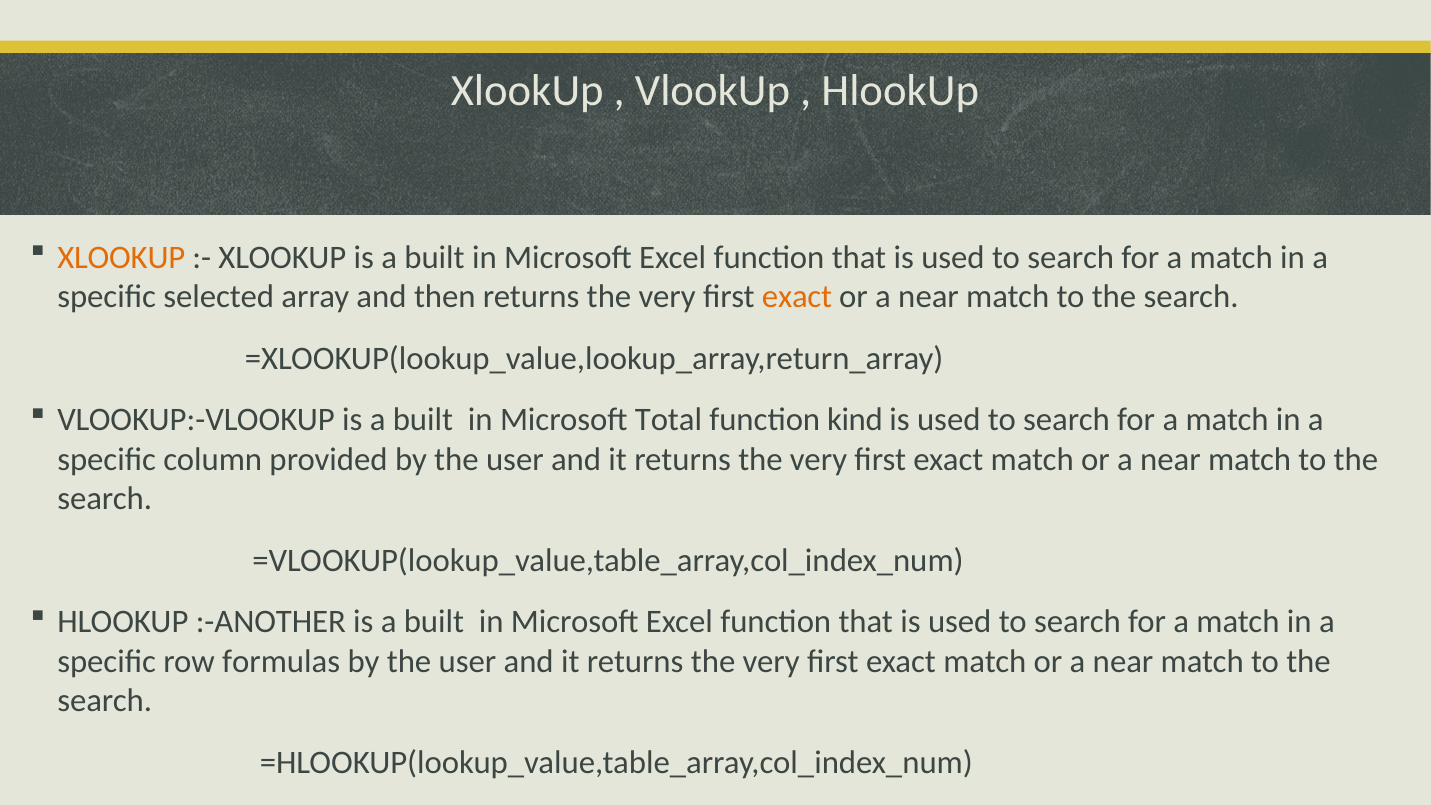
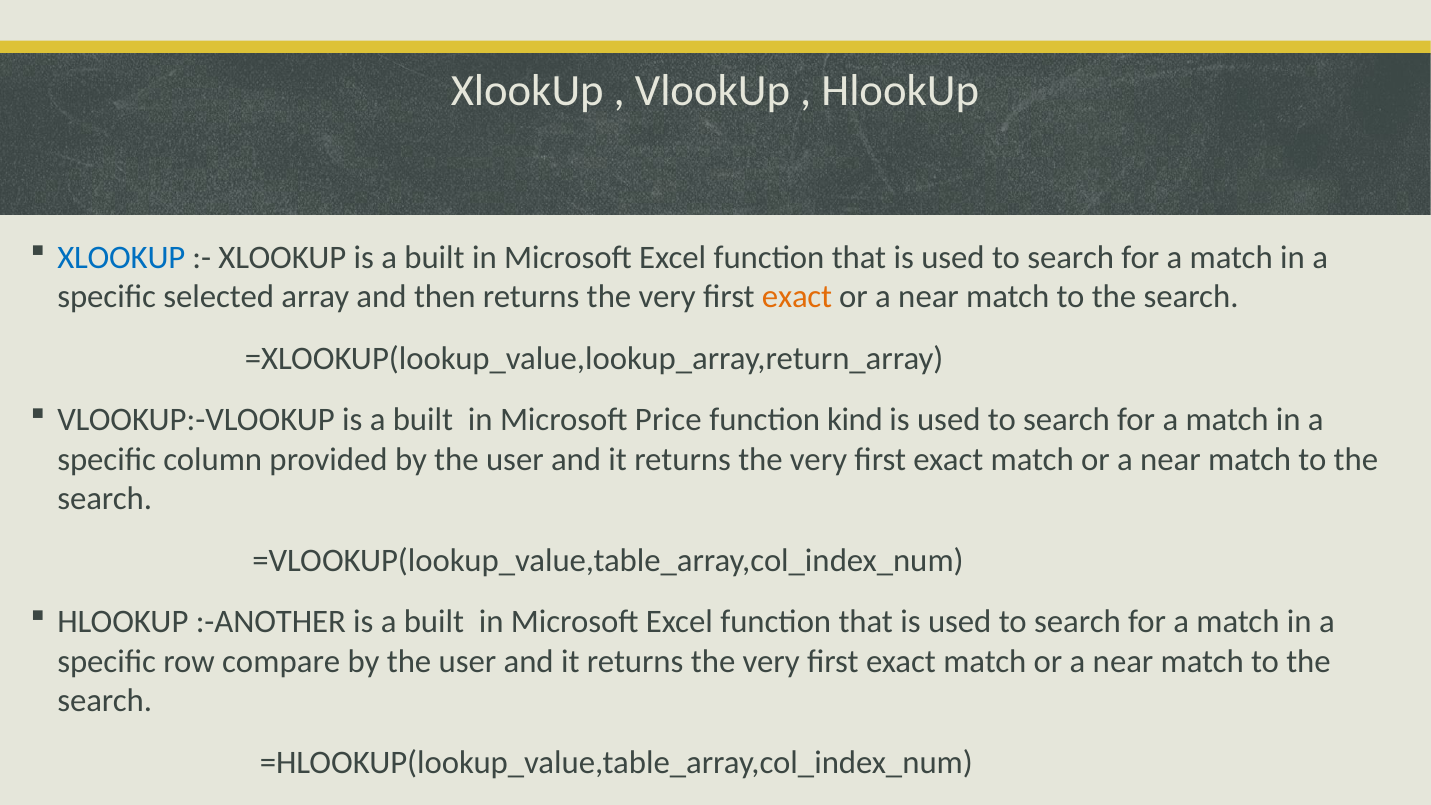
XLOOKUP colour: orange -> blue (121, 257)
Total: Total -> Price (668, 420)
formulas: formulas -> compare (281, 661)
